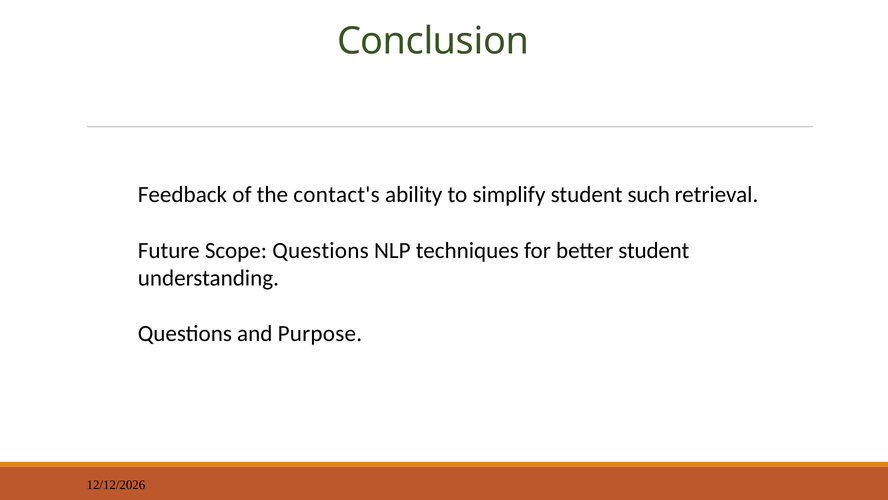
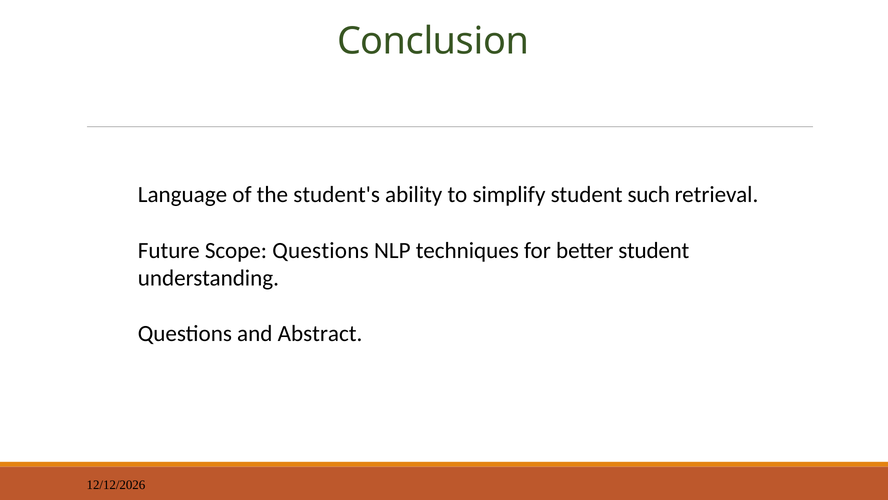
Feedback: Feedback -> Language (182, 195)
contact's: contact's -> student's (337, 195)
Purpose: Purpose -> Abstract (320, 333)
